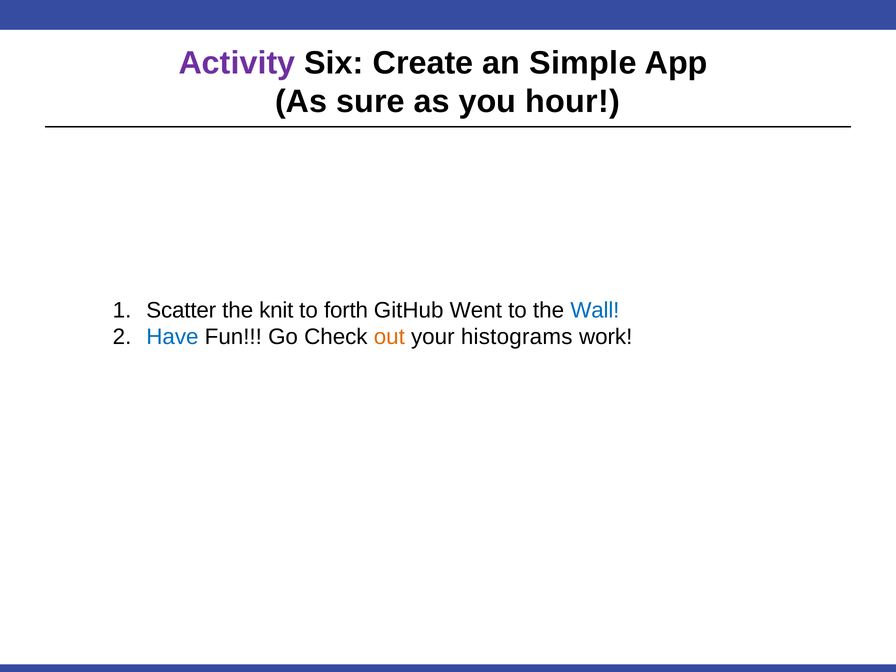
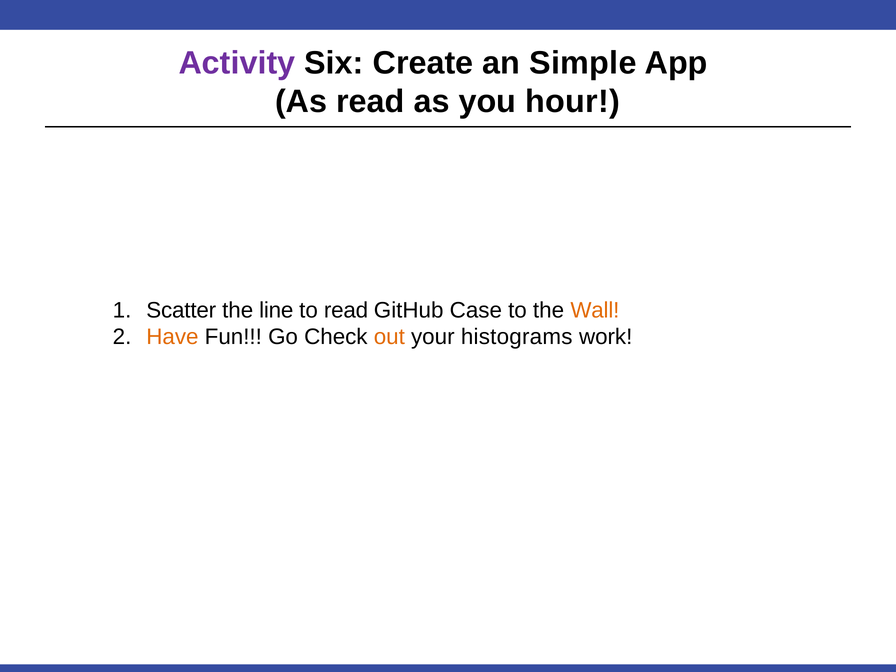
As sure: sure -> read (370, 102)
knit: knit -> line (276, 310)
to forth: forth -> read (346, 310)
Went: Went -> Case (476, 310)
Wall colour: blue -> orange (595, 310)
Have colour: blue -> orange (172, 337)
